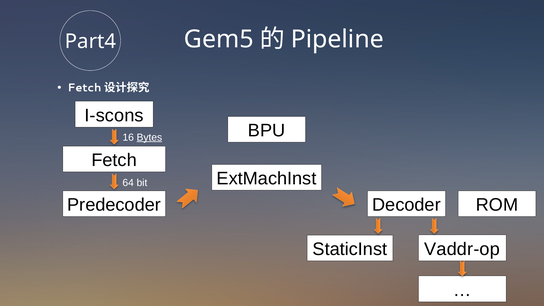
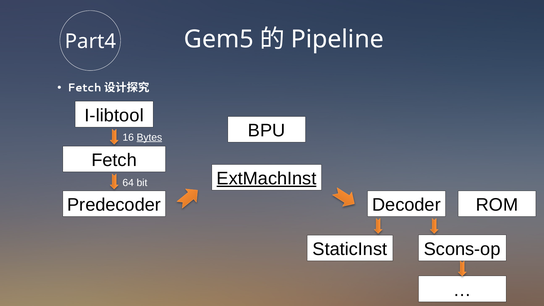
I-scons: I-scons -> I-libtool (114, 115)
ExtMachInst underline: none -> present (267, 178)
Vaddr-op: Vaddr-op -> Scons-op (462, 249)
